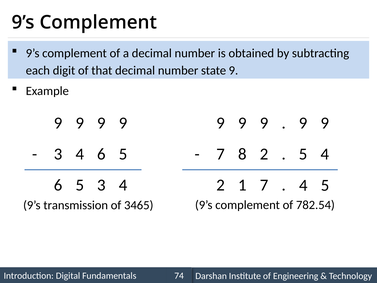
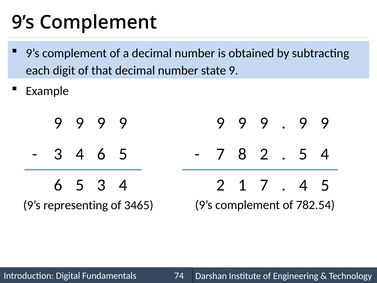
transmission: transmission -> representing (76, 205)
